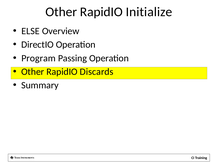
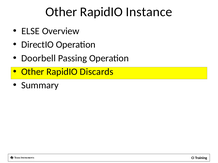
Initialize: Initialize -> Instance (149, 12)
Program: Program -> Doorbell (39, 58)
